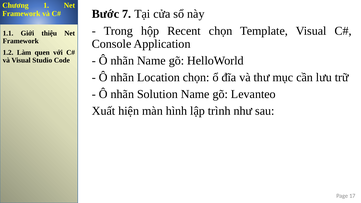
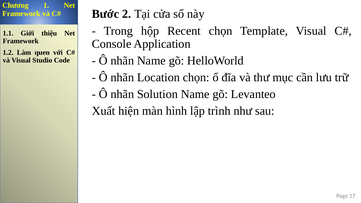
7: 7 -> 2 (127, 14)
